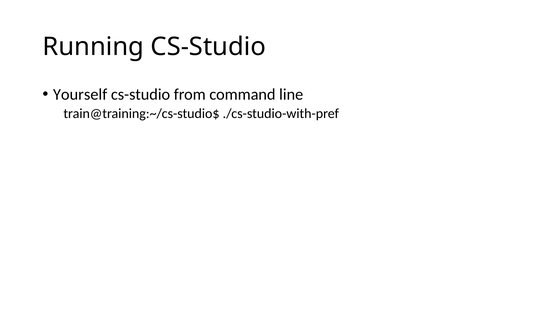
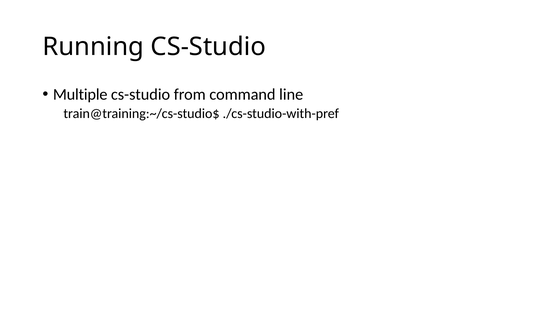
Yourself: Yourself -> Multiple (80, 94)
